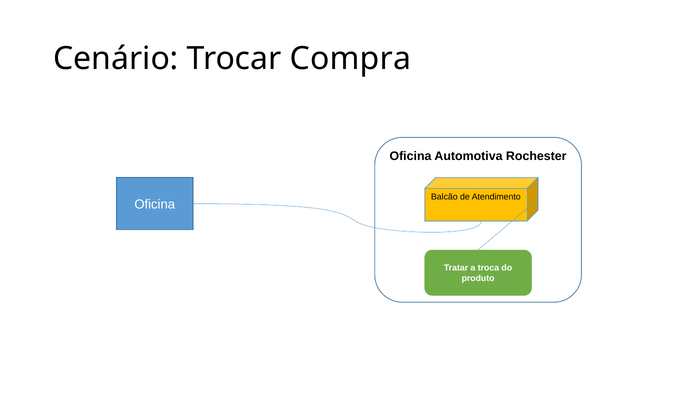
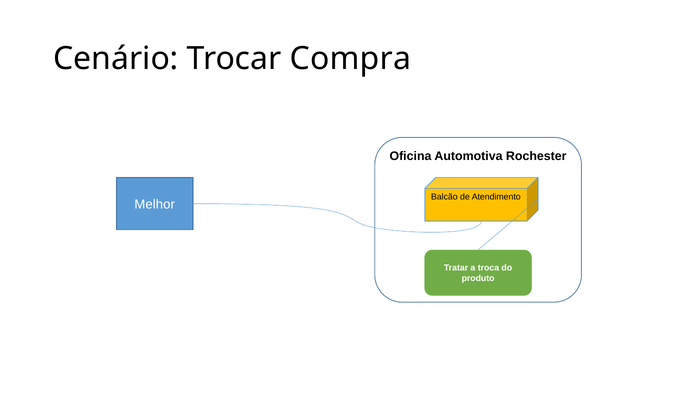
Oficina: Oficina -> Melhor (155, 204)
